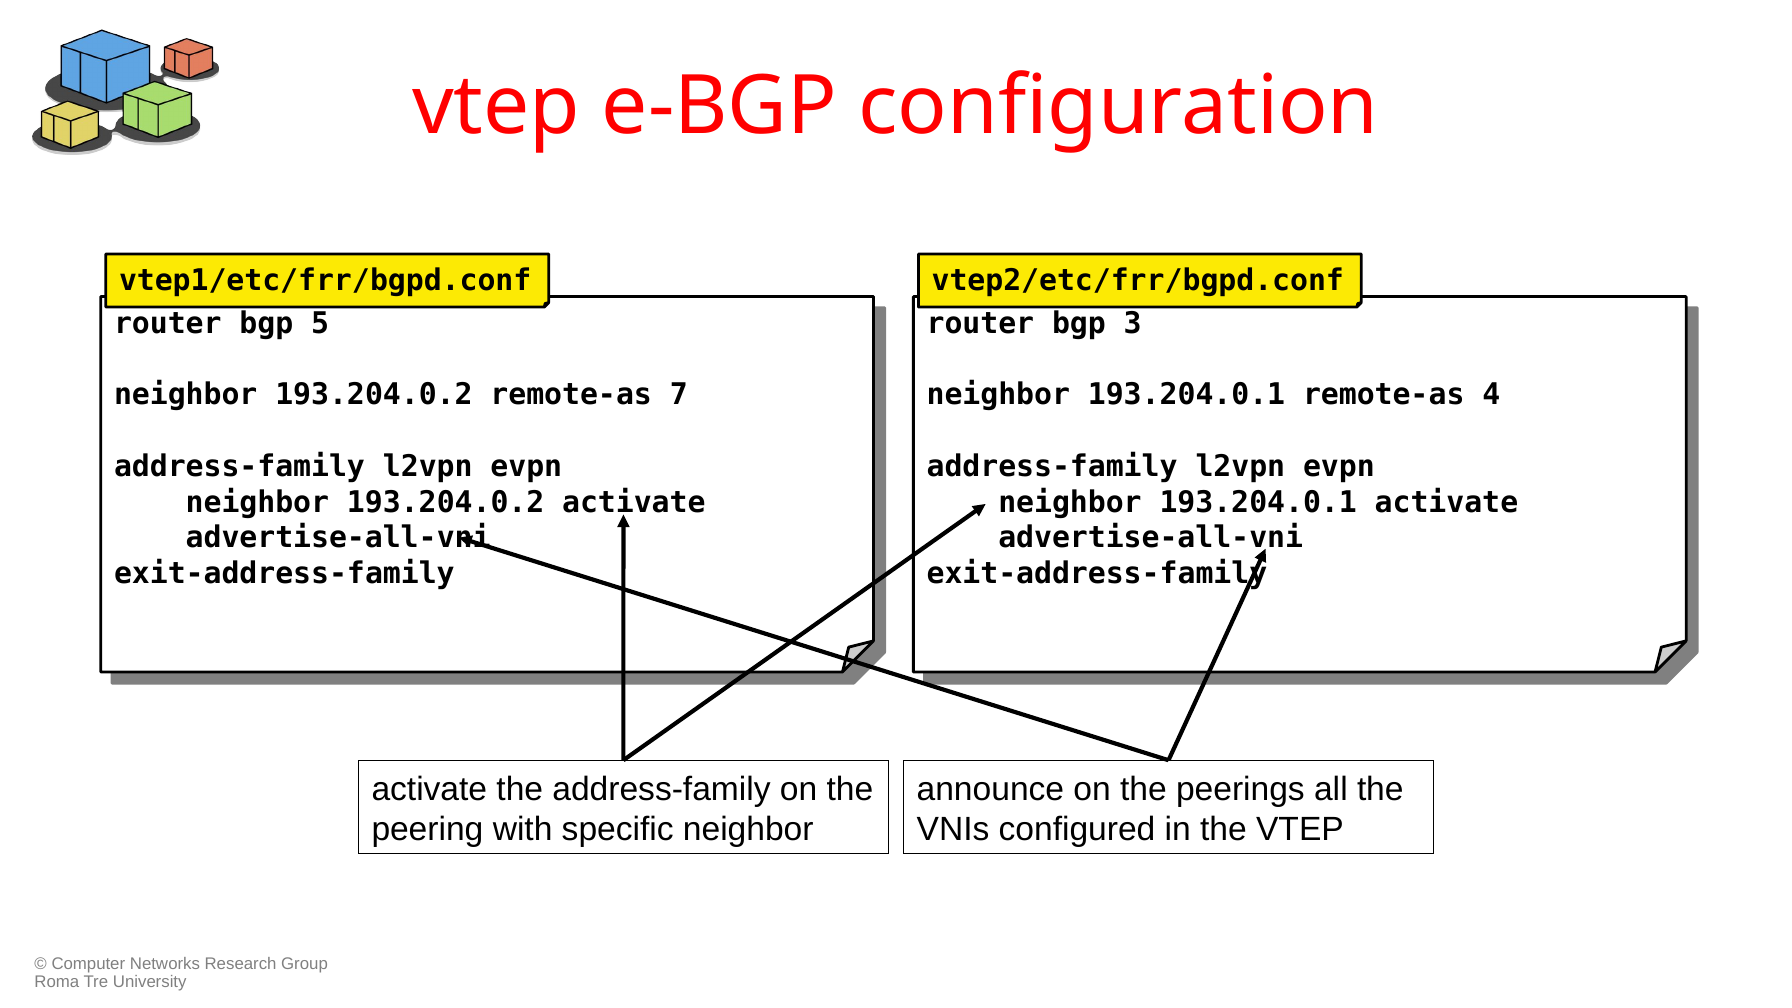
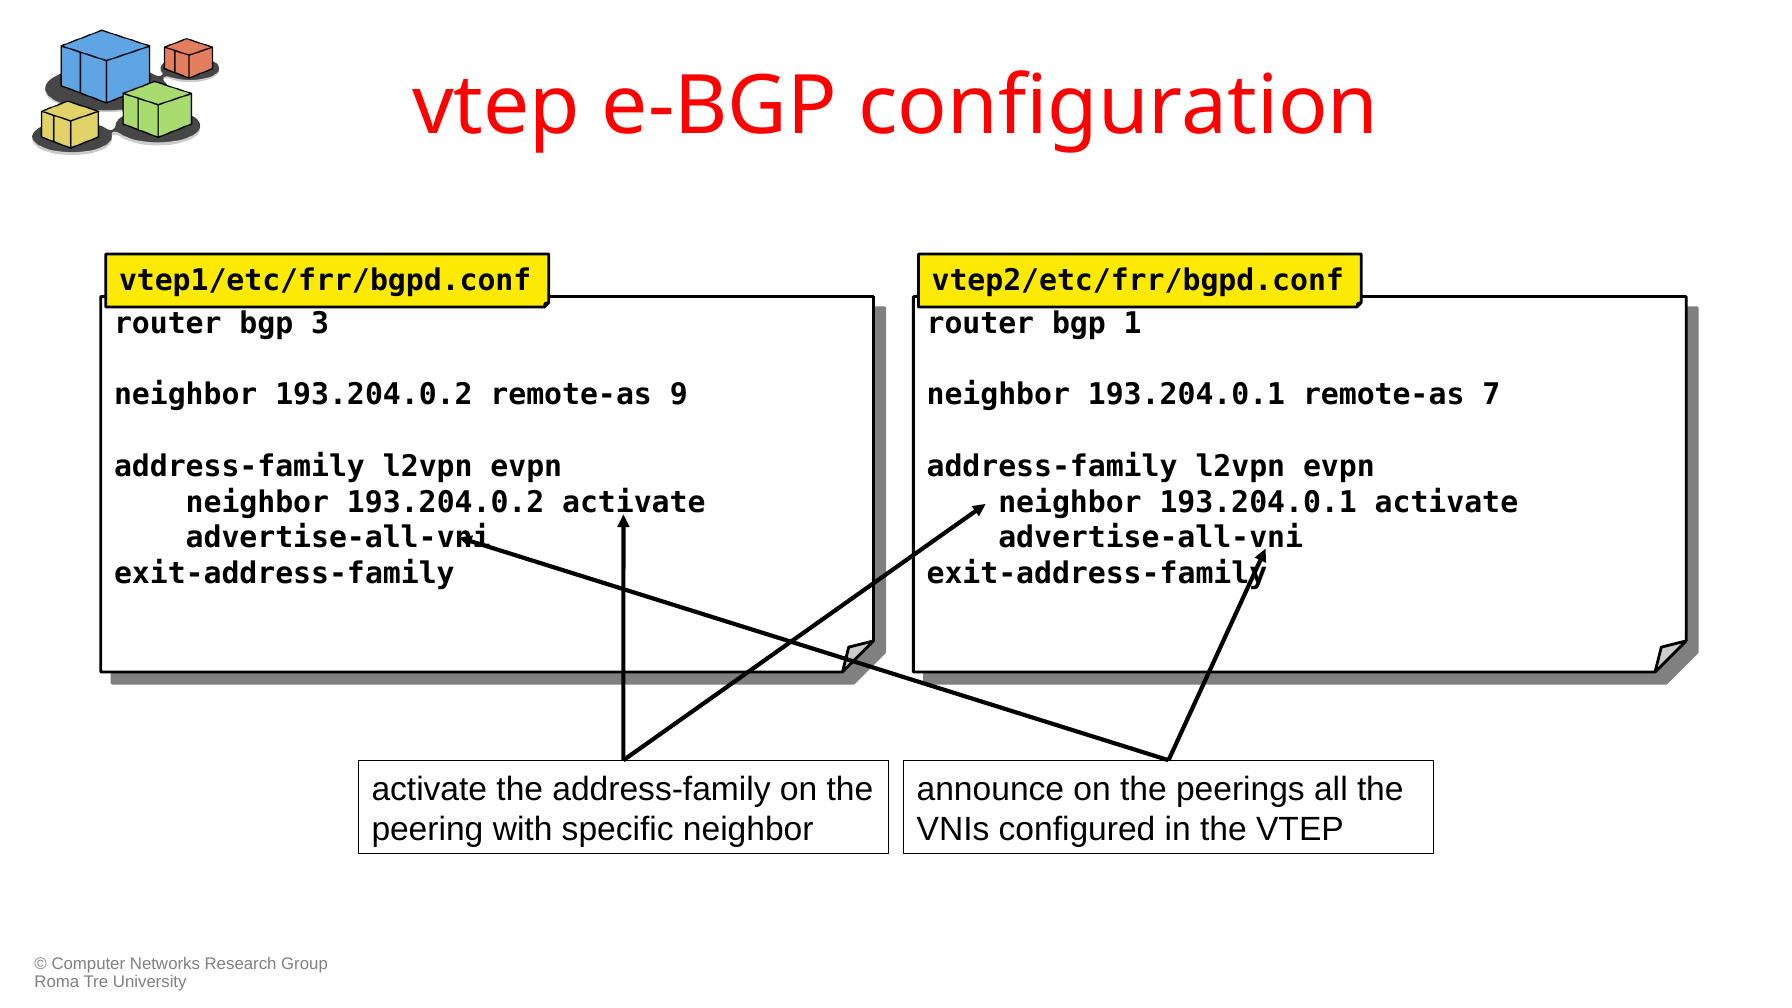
5: 5 -> 3 (320, 323)
3: 3 -> 1 (1133, 323)
7: 7 -> 9 (679, 395)
4: 4 -> 7 (1491, 395)
